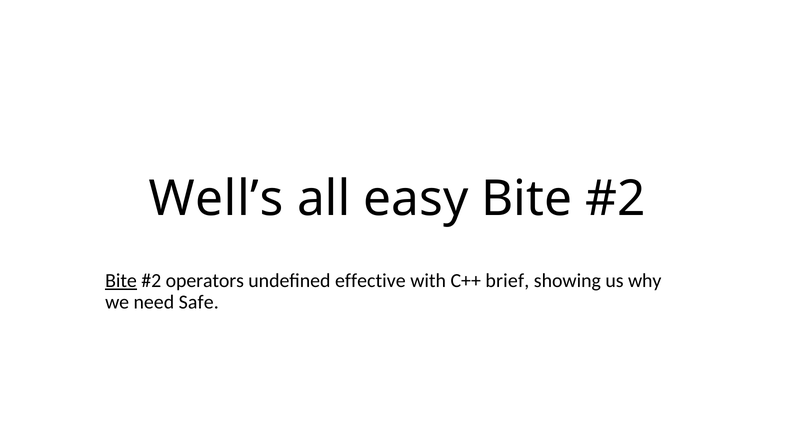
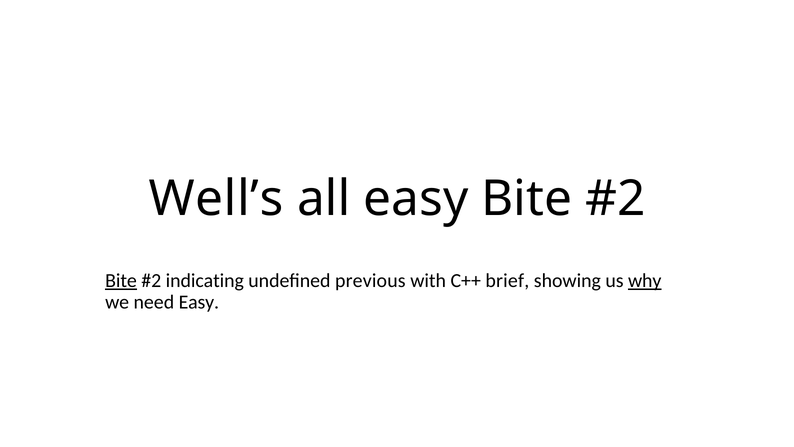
operators: operators -> indicating (205, 280)
effective: effective -> previous (370, 280)
why underline: none -> present (645, 280)
need Safe: Safe -> Easy (199, 302)
